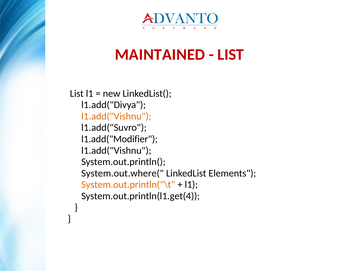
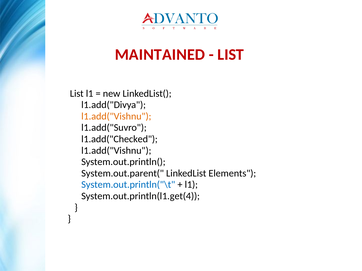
l1.add("Modifier: l1.add("Modifier -> l1.add("Checked (119, 139)
System.out.where(: System.out.where( -> System.out.parent( (123, 174)
System.out.println("\t colour: orange -> blue (128, 185)
